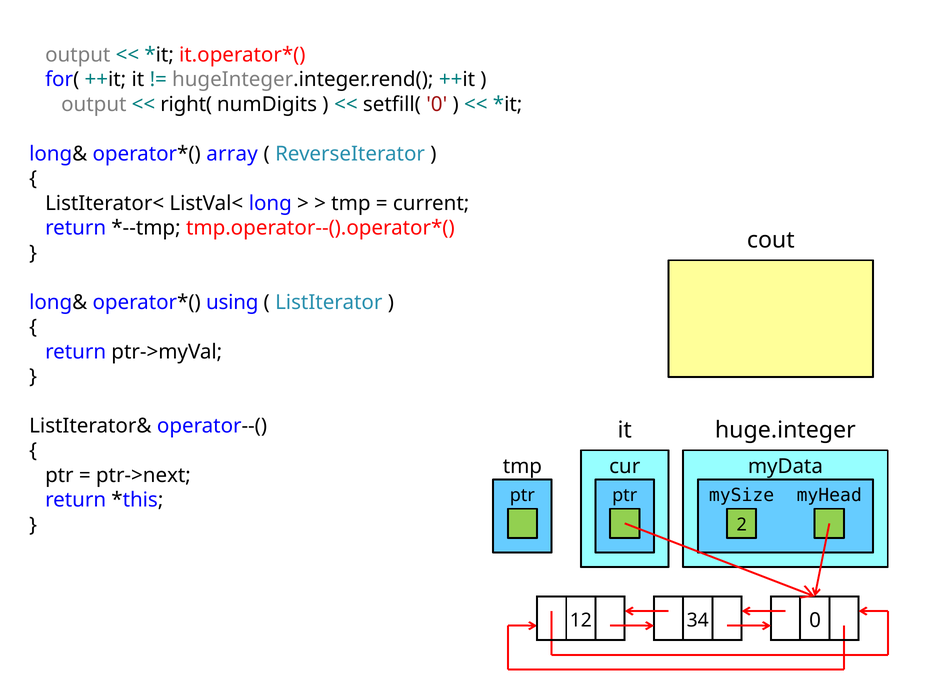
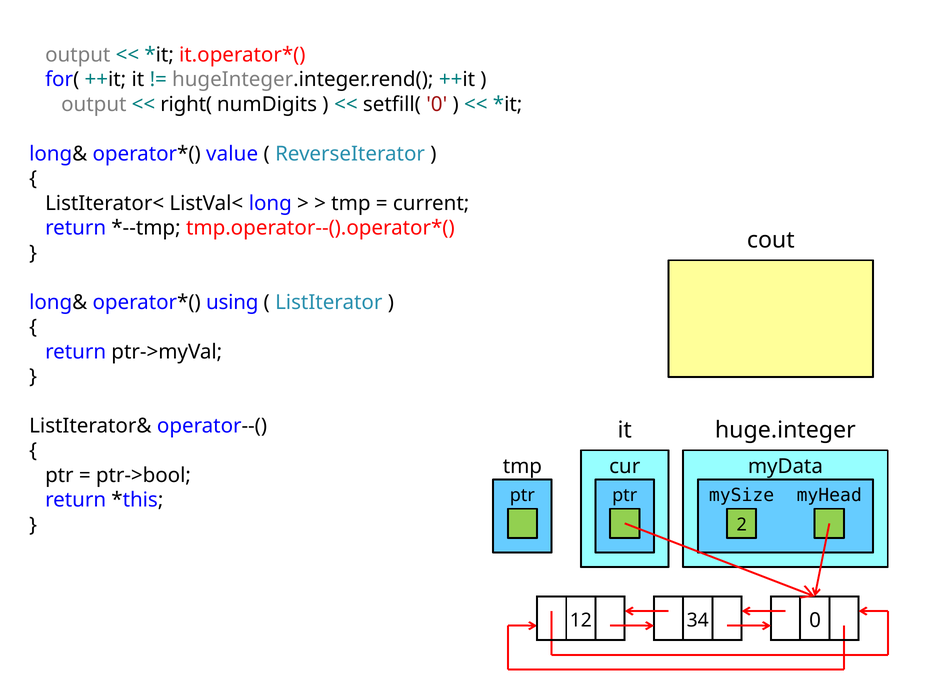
array: array -> value (232, 154)
ptr->next: ptr->next -> ptr->bool (143, 475)
